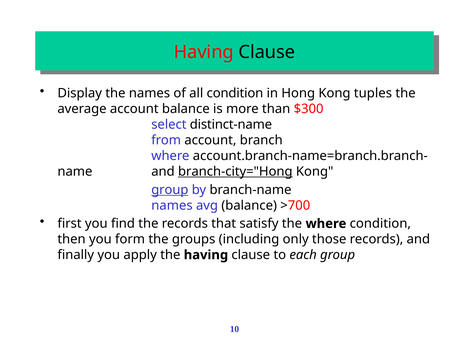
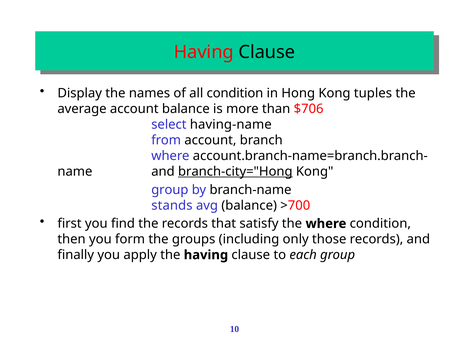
$300: $300 -> $706 (309, 109)
distinct-name: distinct-name -> having-name (231, 124)
group underline: present -> none (170, 190)
names: names -> stands (172, 205)
